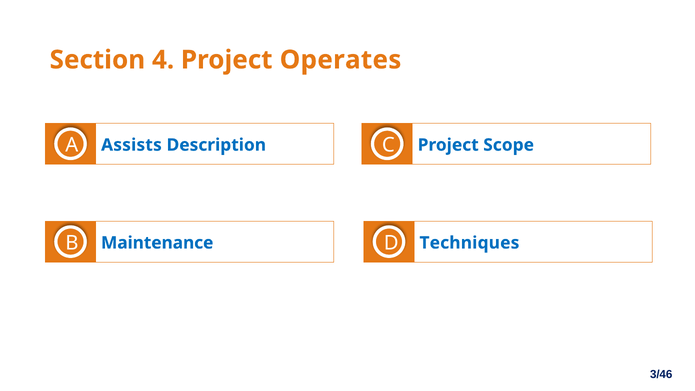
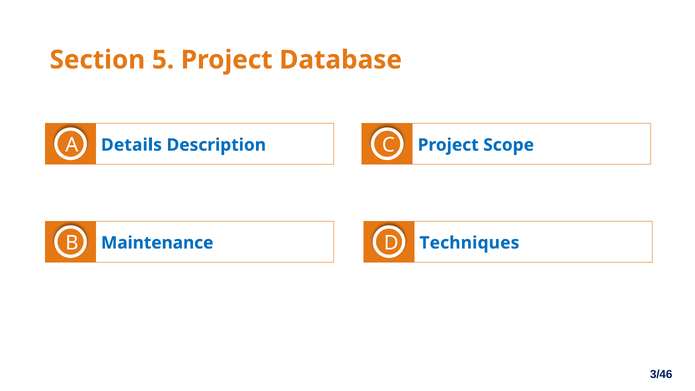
4: 4 -> 5 (163, 60)
Operates: Operates -> Database (341, 60)
Assists: Assists -> Details (131, 145)
